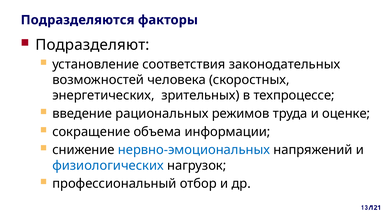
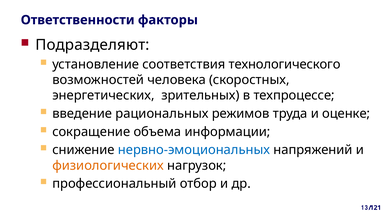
Подразделяются: Подразделяются -> Ответственности (78, 20)
законодательных: законодательных -> технологического (285, 64)
физиологических colour: blue -> orange (108, 165)
